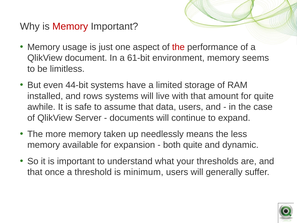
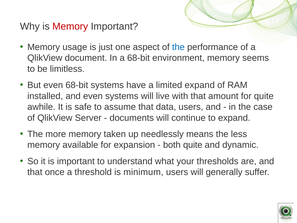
the colour: red -> blue (178, 47)
a 61-bit: 61-bit -> 68-bit (138, 58)
even 44-bit: 44-bit -> 68-bit (77, 85)
limited storage: storage -> expand (200, 85)
and rows: rows -> even (93, 96)
